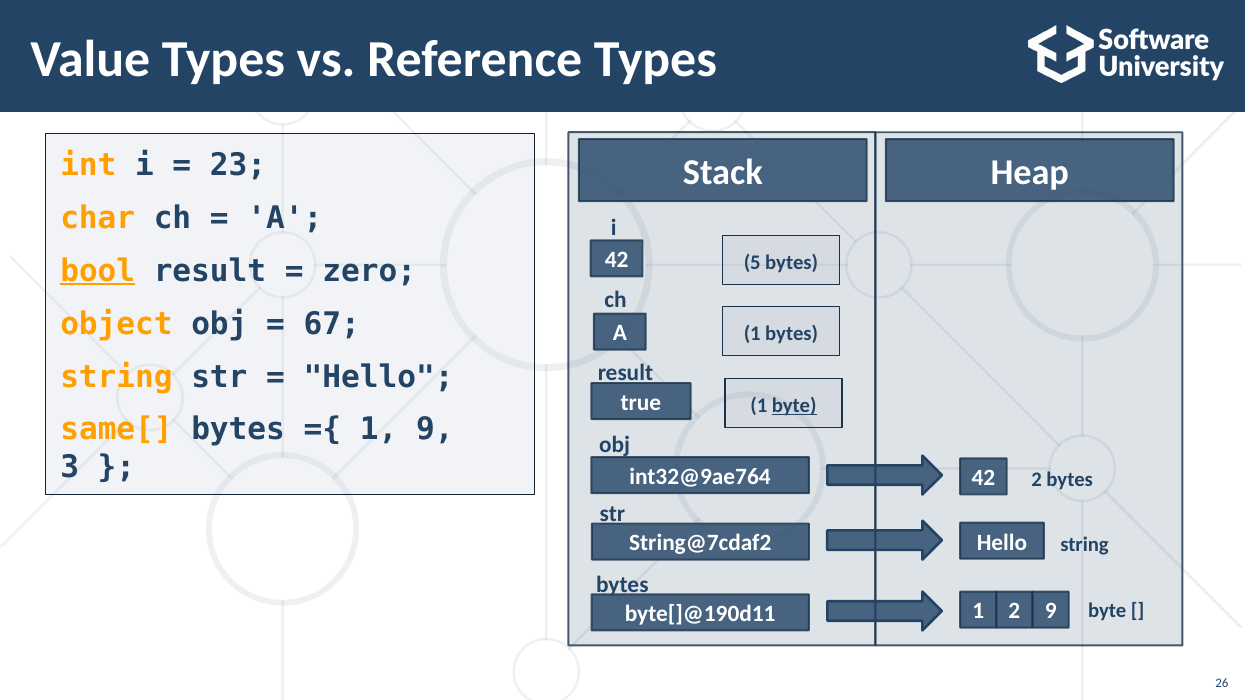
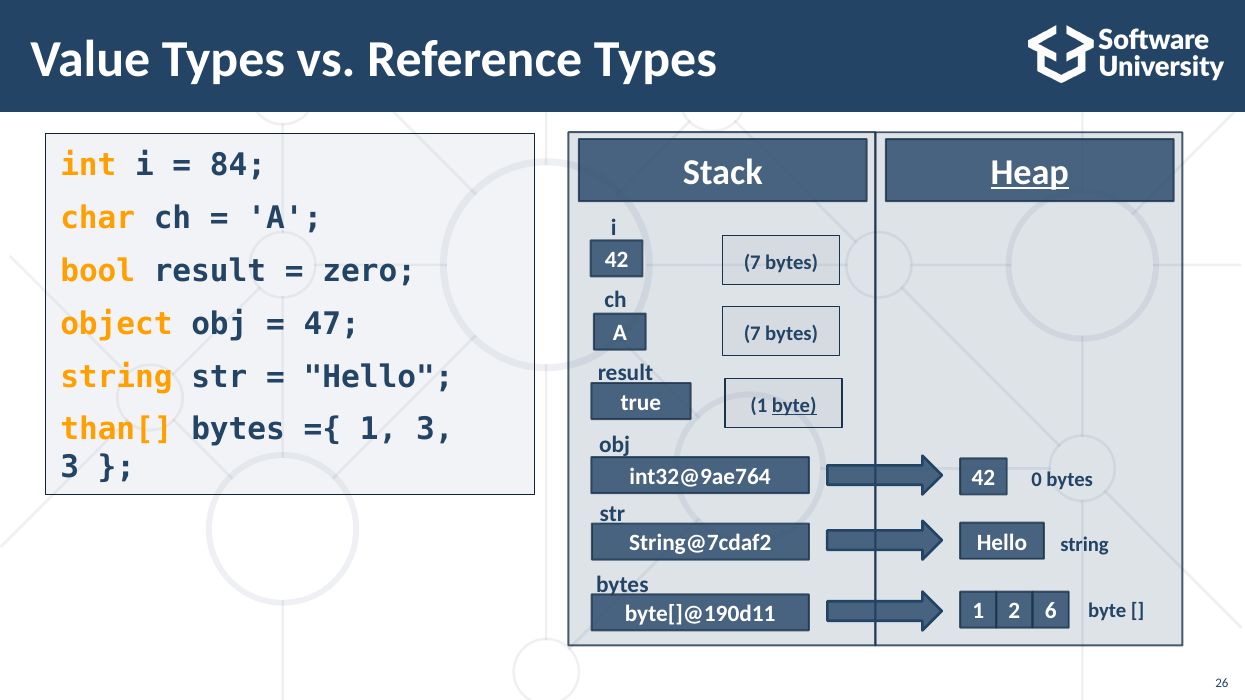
23: 23 -> 84 (238, 165)
Heap underline: none -> present (1030, 173)
42 5: 5 -> 7 (752, 263)
bool underline: present -> none (98, 271)
67: 67 -> 47 (332, 324)
A 1: 1 -> 7 (752, 334)
same[: same[ -> than[ (116, 430)
1 9: 9 -> 3 (435, 430)
42 2: 2 -> 0 (1037, 480)
2 9: 9 -> 6 (1051, 612)
